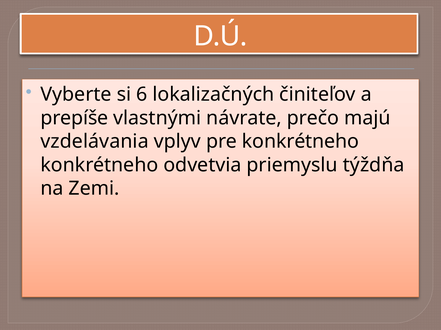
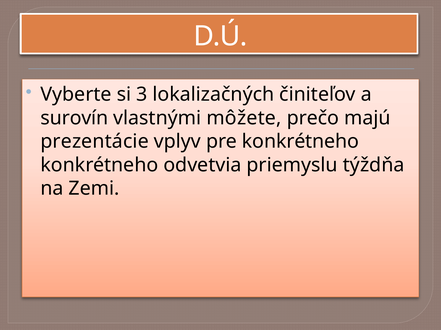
6: 6 -> 3 (142, 95)
prepíše: prepíše -> surovín (74, 118)
návrate: návrate -> môžete (244, 118)
vzdelávania: vzdelávania -> prezentácie (95, 142)
